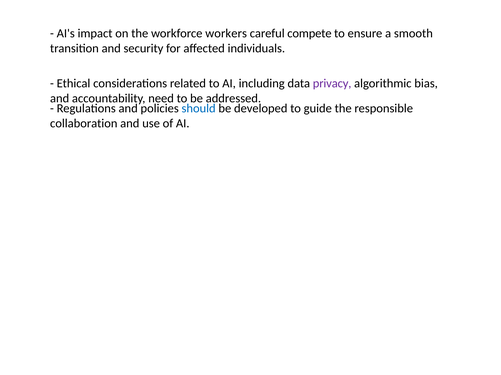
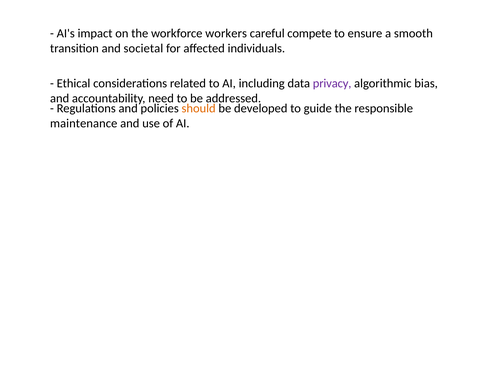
security: security -> societal (143, 48)
should colour: blue -> orange (199, 109)
collaboration: collaboration -> maintenance (84, 124)
